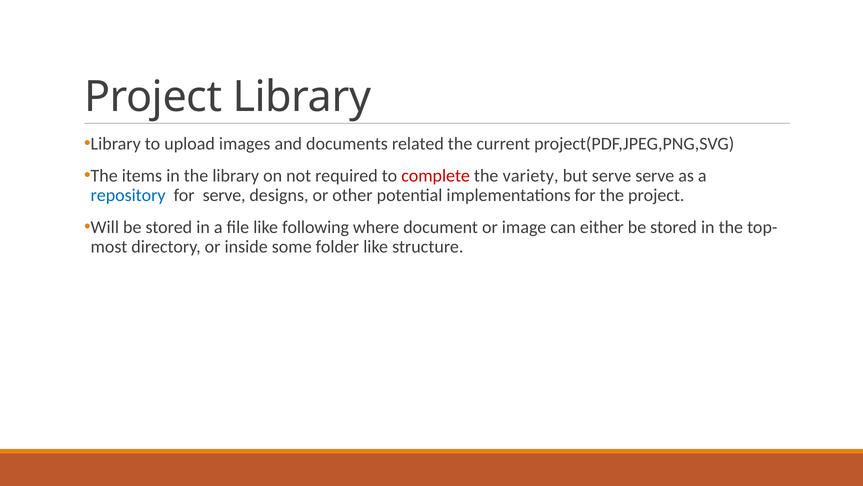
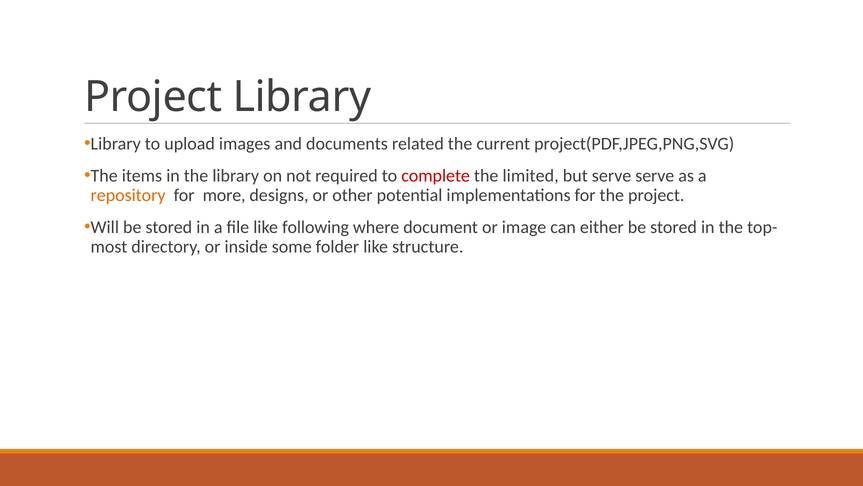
variety: variety -> limited (531, 176)
repository colour: blue -> orange (128, 195)
for serve: serve -> more (224, 195)
